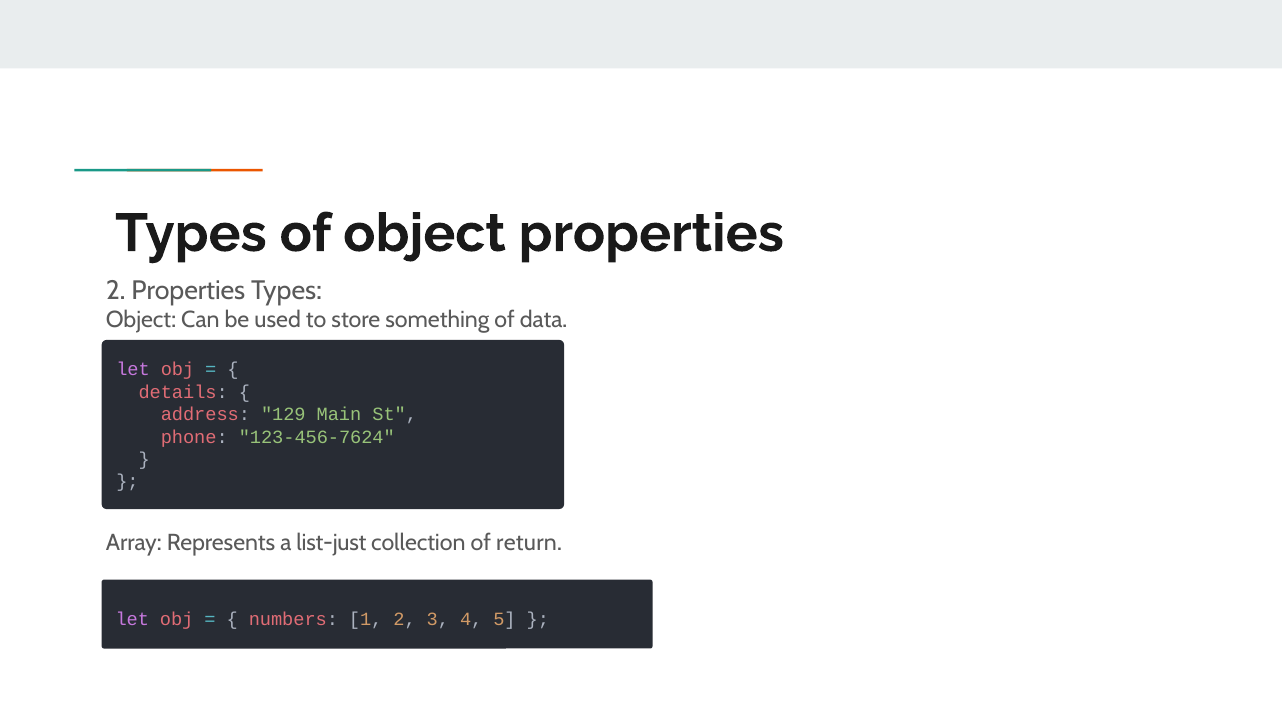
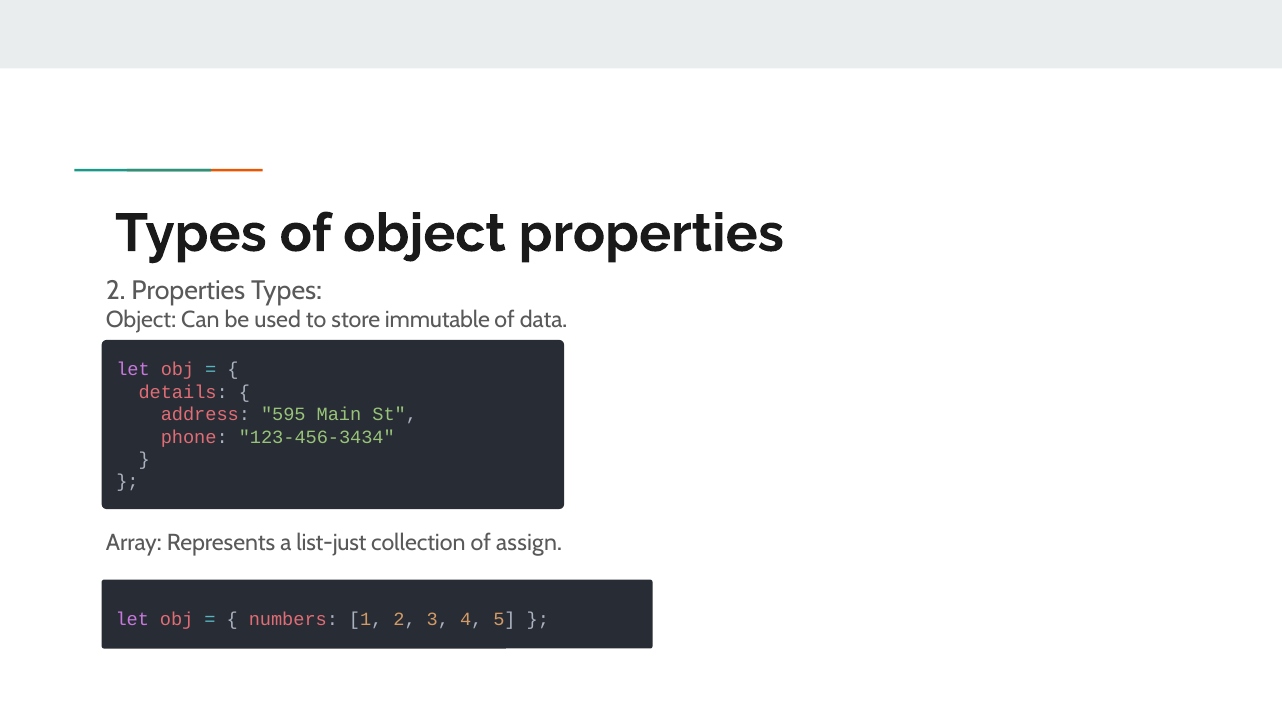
something: something -> immutable (437, 320)
129: 129 -> 595 (283, 415)
123-456-7624: 123-456-7624 -> 123-456-3434 (317, 437)
return: return -> assign (529, 543)
